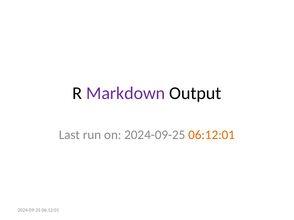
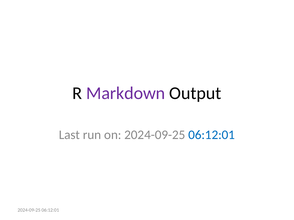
06:12:01 colour: orange -> blue (212, 135)
